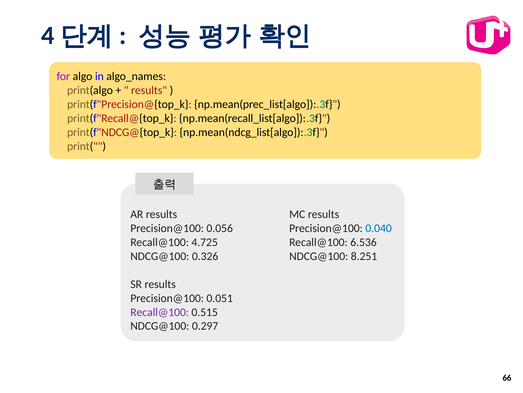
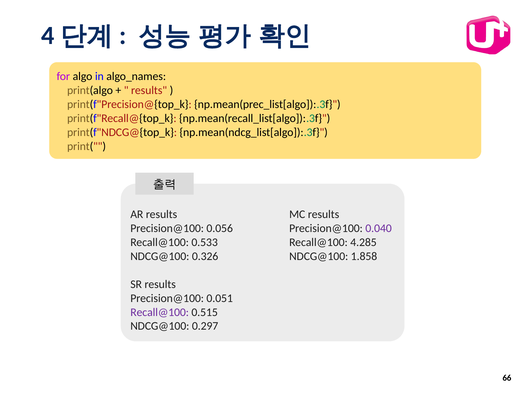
0.040 colour: blue -> purple (379, 228)
6.536: 6.536 -> 4.285 (363, 242)
4.725: 4.725 -> 0.533 (205, 242)
8.251: 8.251 -> 1.858 (364, 256)
